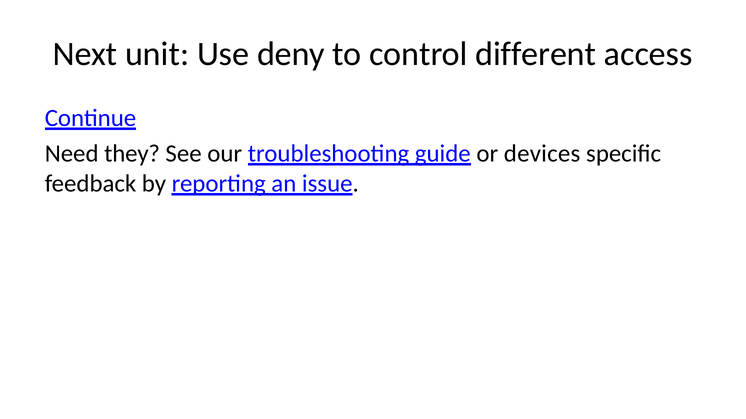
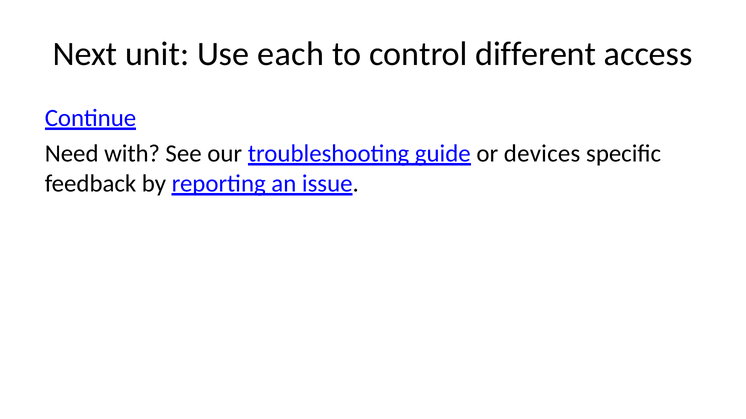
deny: deny -> each (291, 54)
they: they -> with (132, 154)
